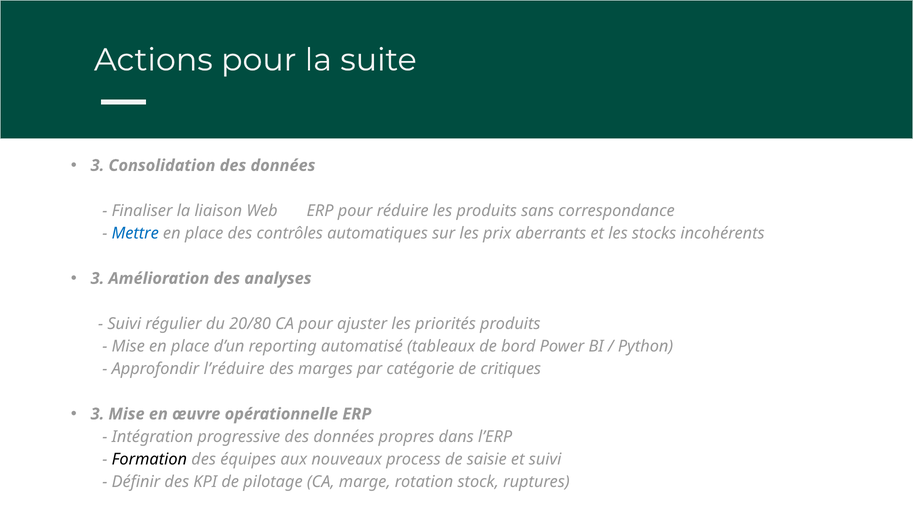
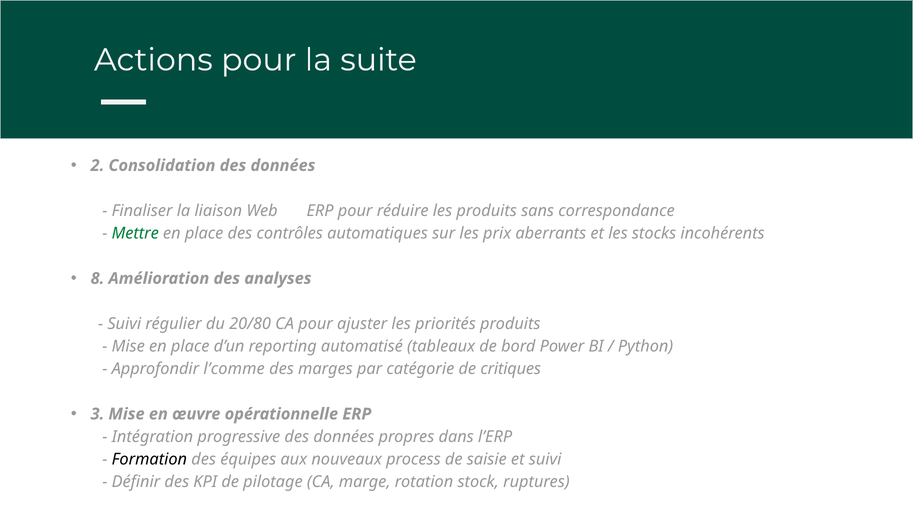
3: 3 -> 2 (97, 165)
Mettre colour: blue -> green (135, 233)
3: 3 -> 8 (97, 278)
l’réduire: l’réduire -> l’comme (234, 369)
